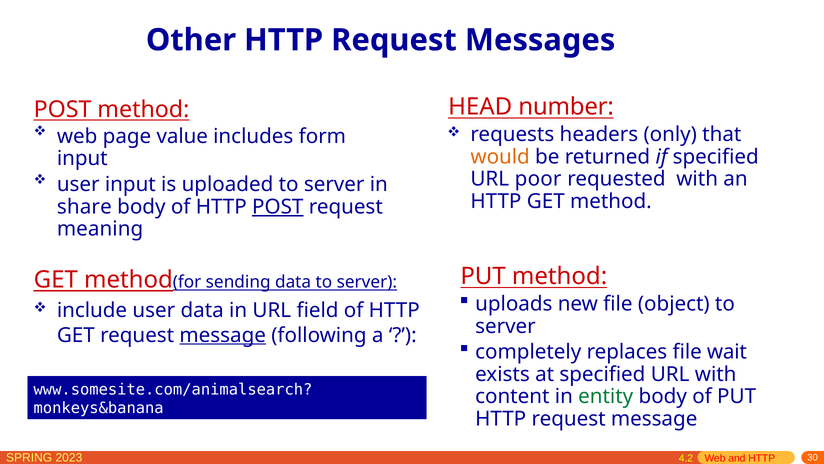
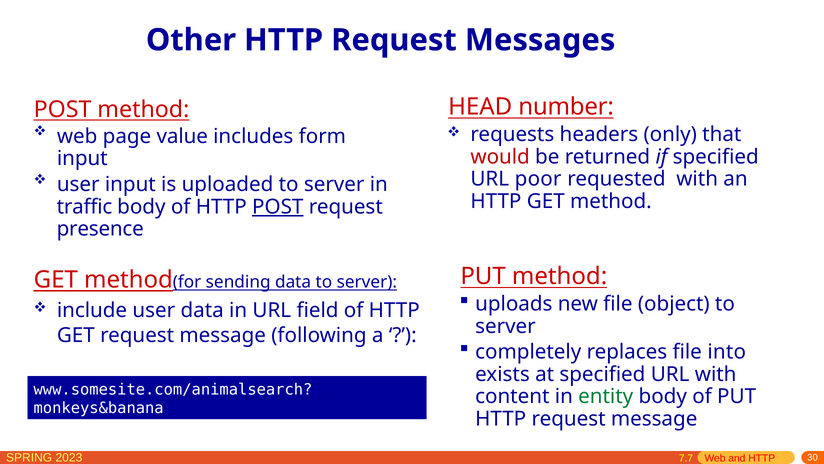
would colour: orange -> red (500, 157)
share: share -> traffic (85, 207)
meaning: meaning -> presence (100, 229)
message underline: present -> none (223, 335)
wait: wait -> into (727, 352)
4.2: 4.2 -> 7.7 (686, 458)
